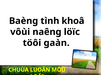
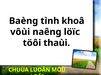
gaàn: gaàn -> thaùi (57, 43)
